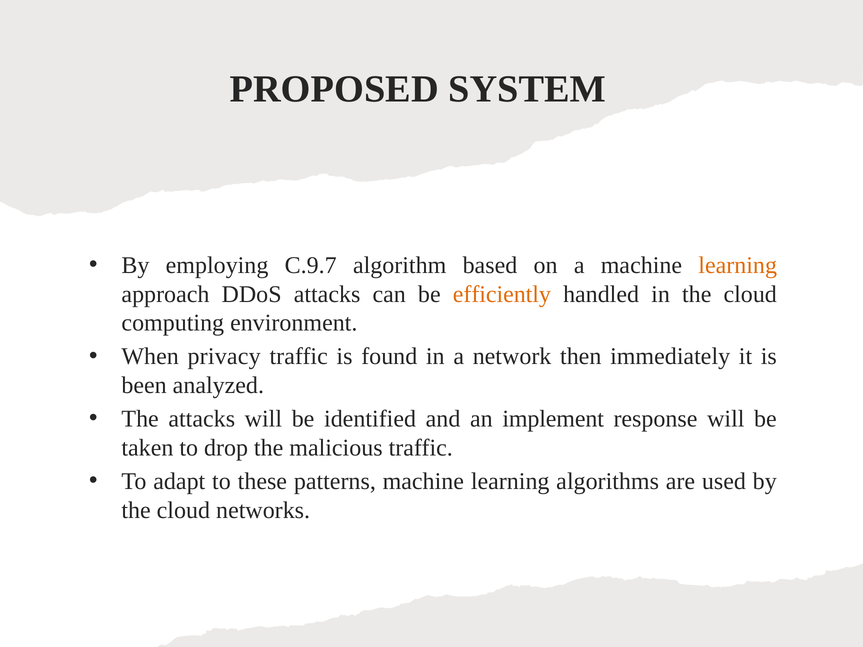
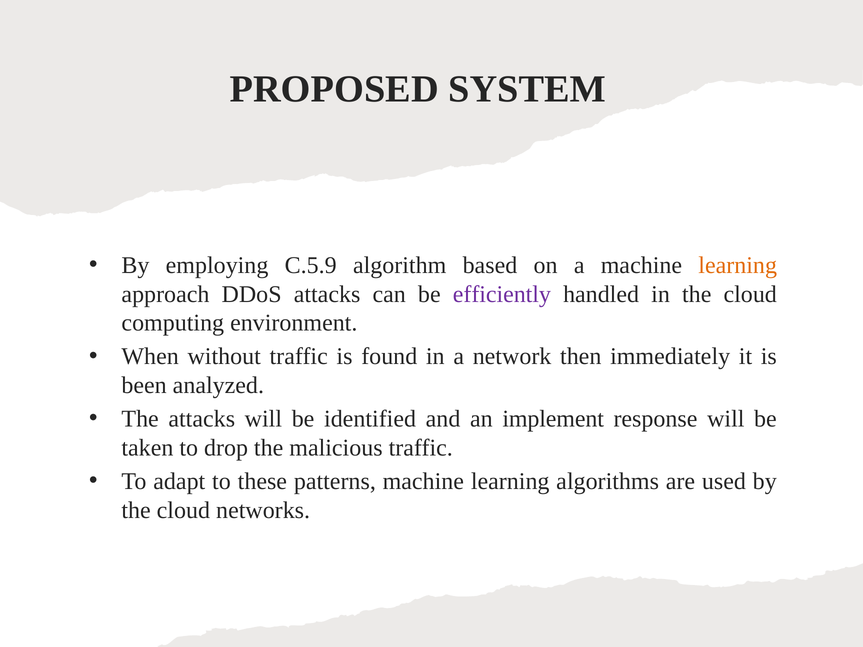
C.9.7: C.9.7 -> C.5.9 (311, 265)
efficiently colour: orange -> purple (502, 294)
privacy: privacy -> without (224, 357)
